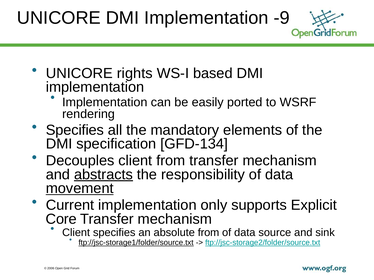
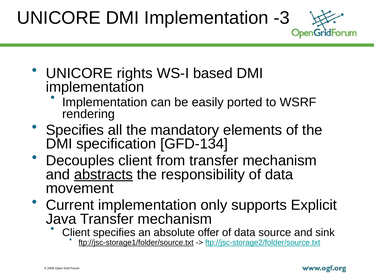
-9: -9 -> -3 (282, 18)
movement underline: present -> none (80, 189)
Core: Core -> Java (61, 219)
absolute from: from -> offer (209, 233)
